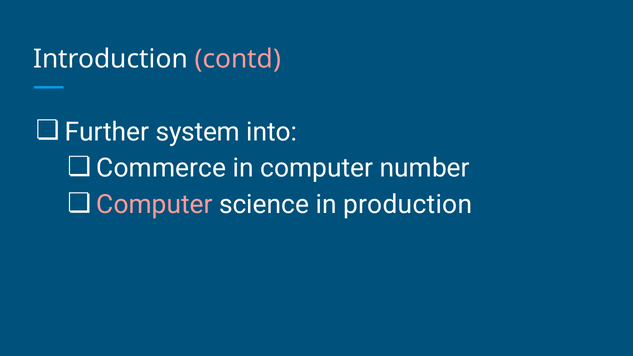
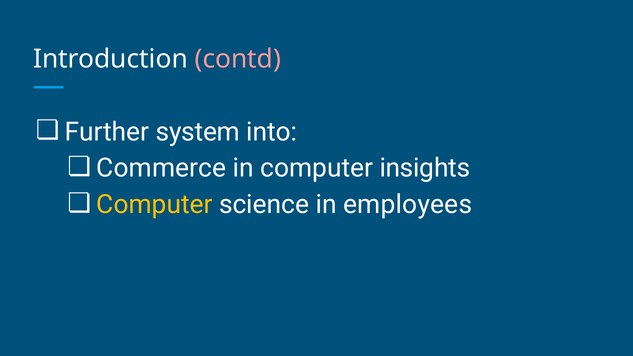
number: number -> insights (425, 168)
Computer colour: pink -> yellow (155, 205)
production: production -> employees (408, 205)
